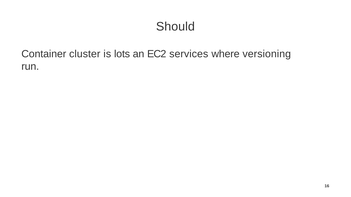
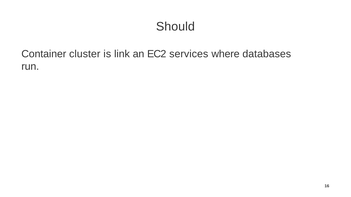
lots: lots -> link (122, 54)
versioning: versioning -> databases (267, 54)
